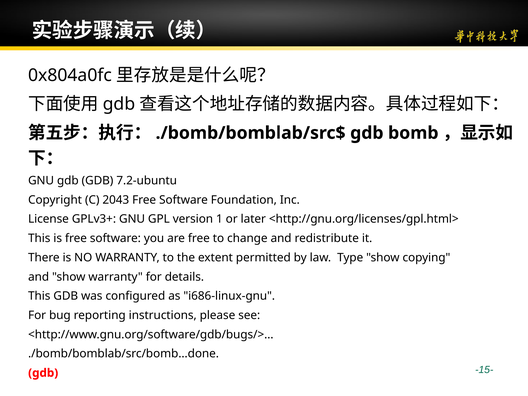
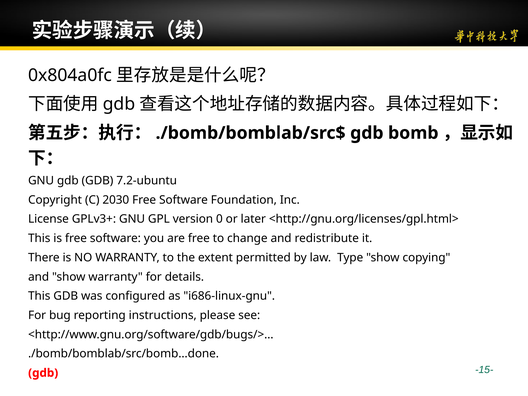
2043: 2043 -> 2030 (116, 200)
1: 1 -> 0 (219, 219)
